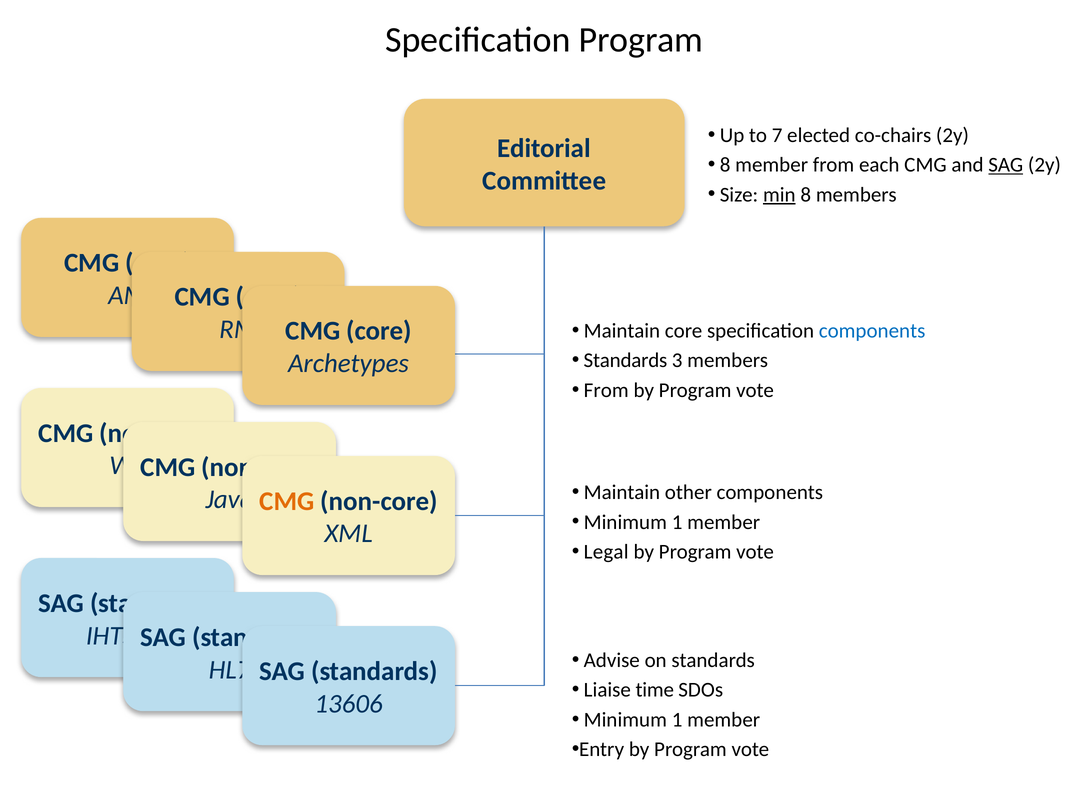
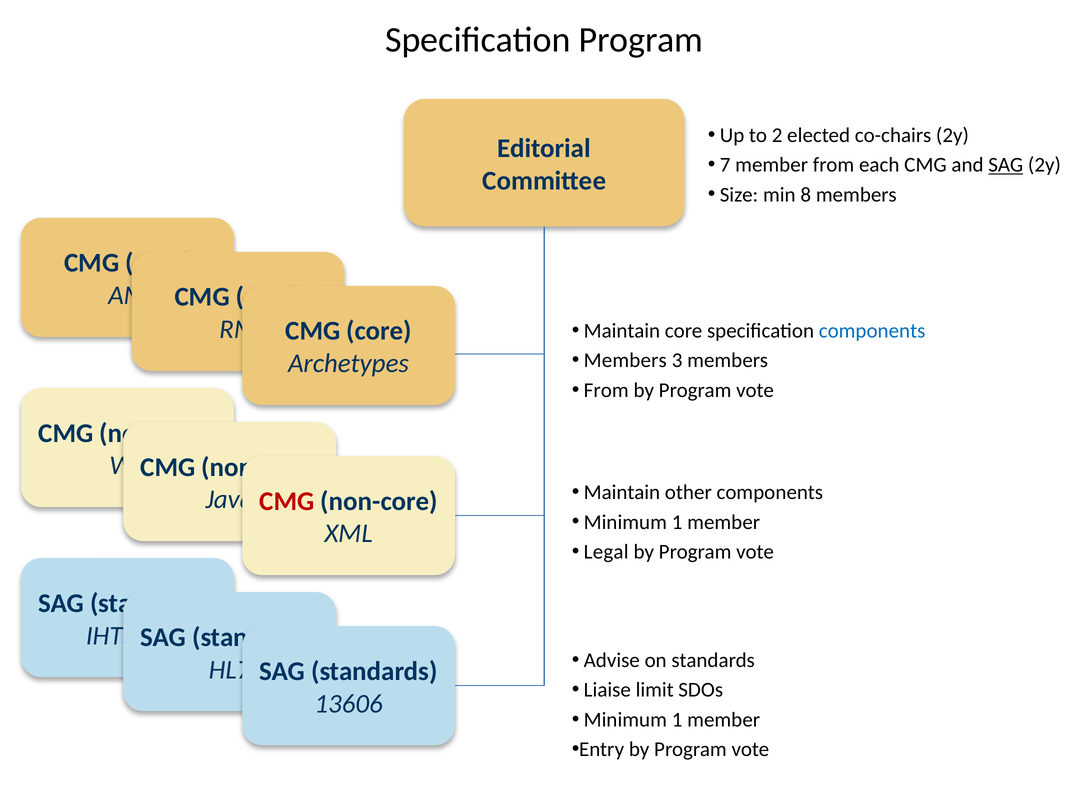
7: 7 -> 2 (777, 135)
8: 8 -> 7 (725, 165)
min underline: present -> none (779, 195)
Standards: Standards -> Members (625, 361)
CMG colour: orange -> red (287, 501)
time: time -> limit (655, 690)
